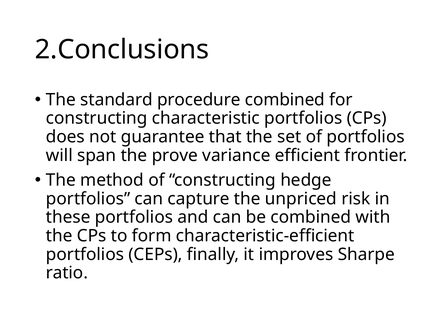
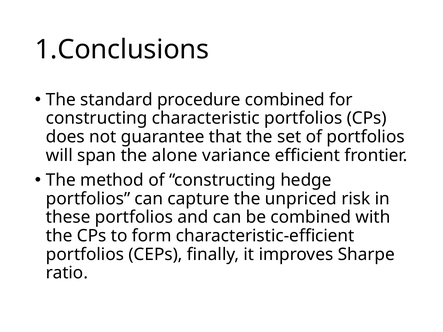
2.Conclusions: 2.Conclusions -> 1.Conclusions (122, 50)
prove: prove -> alone (175, 156)
